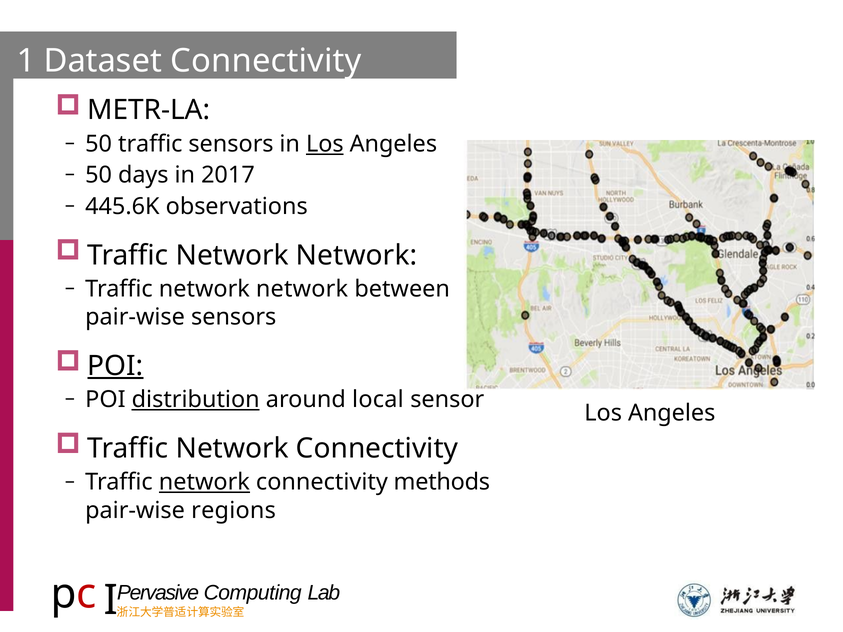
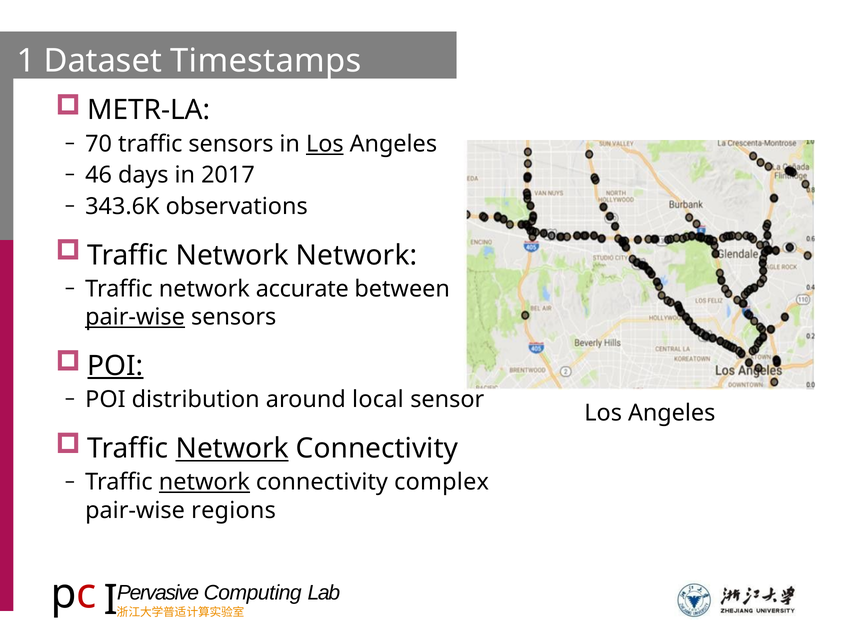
Dataset Connectivity: Connectivity -> Timestamps (266, 61)
50: 50 -> 70 (99, 144)
50: 50 -> 46 (99, 175)
445.6K: 445.6K -> 343.6K (122, 206)
network: network -> accurate (302, 289)
pair-wise underline: none -> present (135, 317)
distribution underline: present -> none (196, 400)
Network underline: none -> present (232, 449)
methods: methods -> complex (442, 482)
